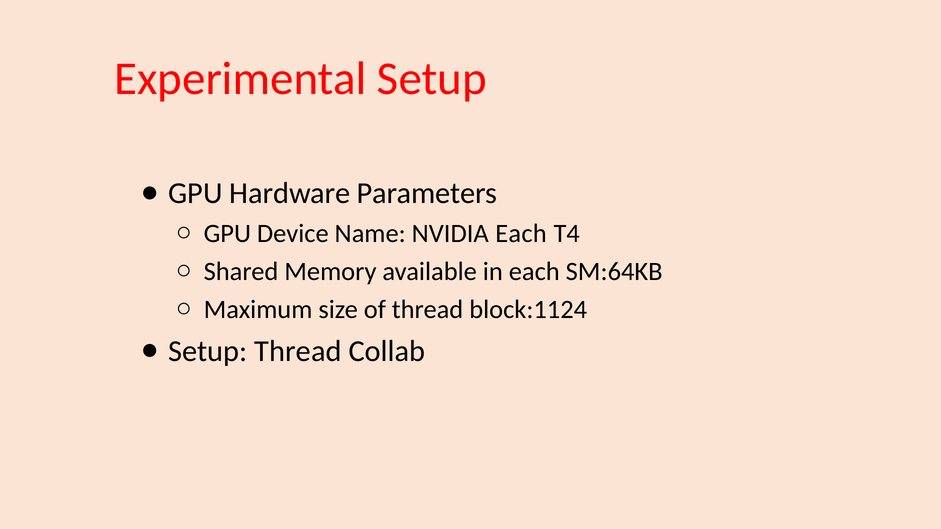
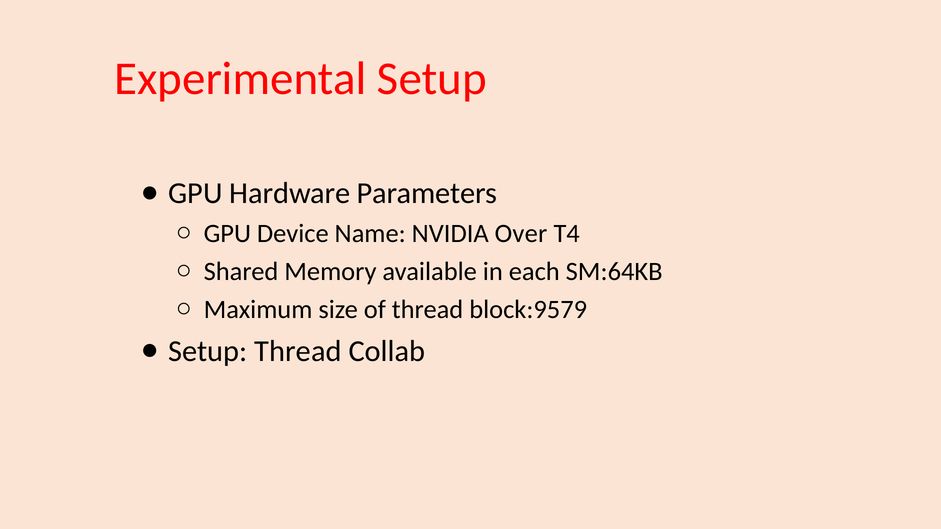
NVIDIA Each: Each -> Over (521, 233)
block:1124: block:1124 -> block:9579 (528, 310)
